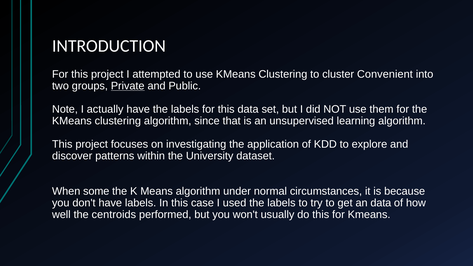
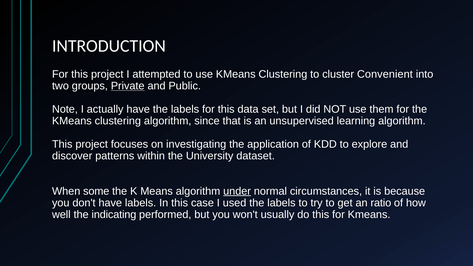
under underline: none -> present (237, 191)
an data: data -> ratio (381, 203)
centroids: centroids -> indicating (114, 215)
